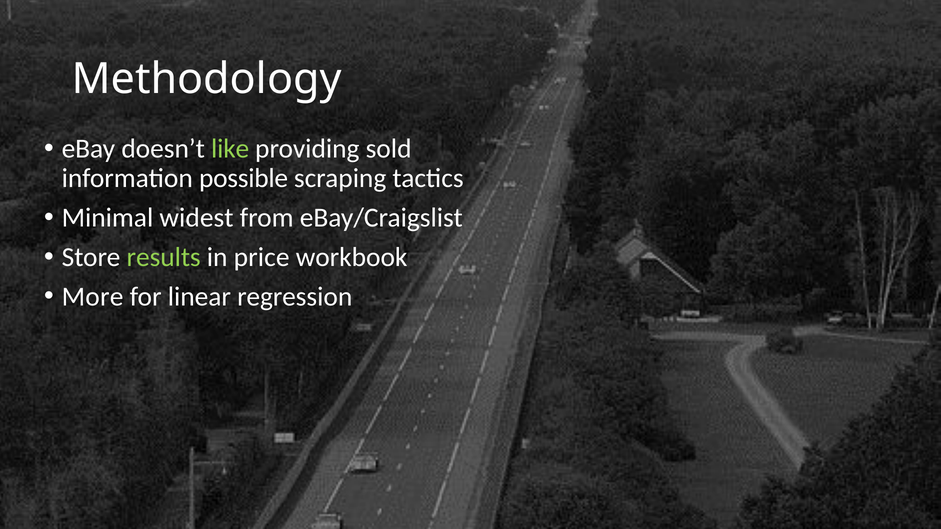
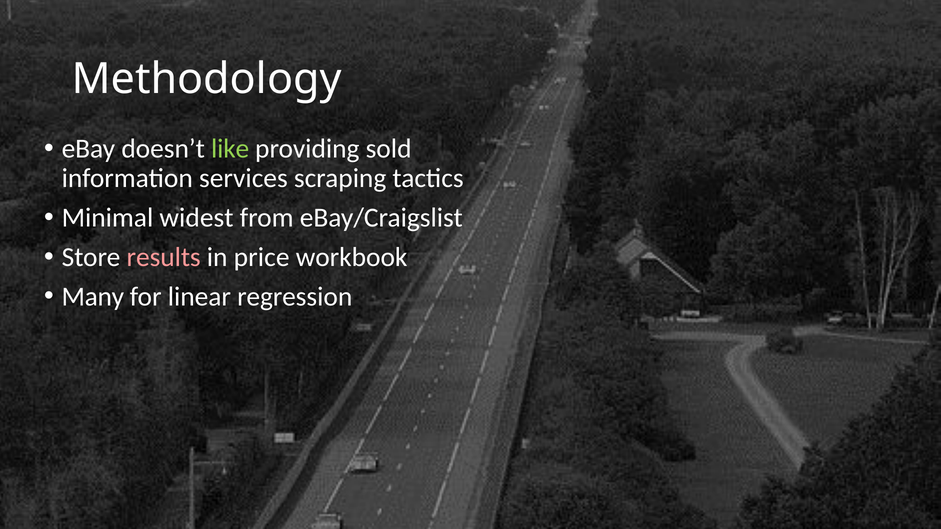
possible: possible -> services (243, 178)
results colour: light green -> pink (164, 257)
More: More -> Many (93, 297)
